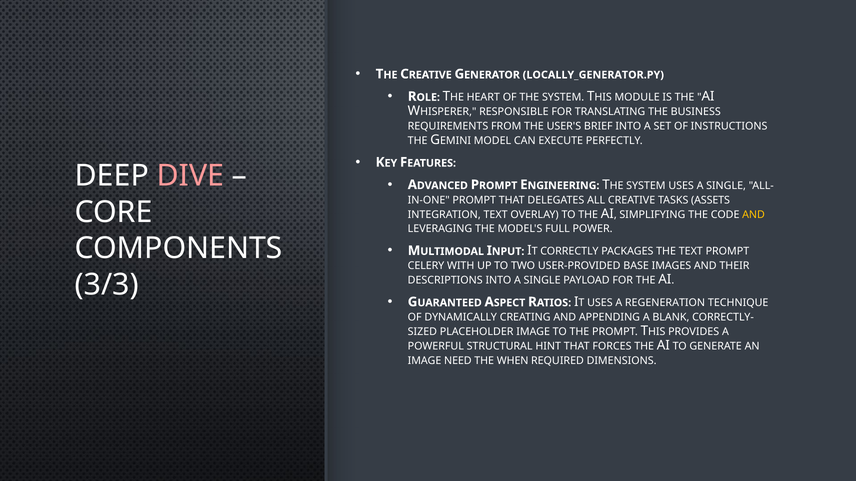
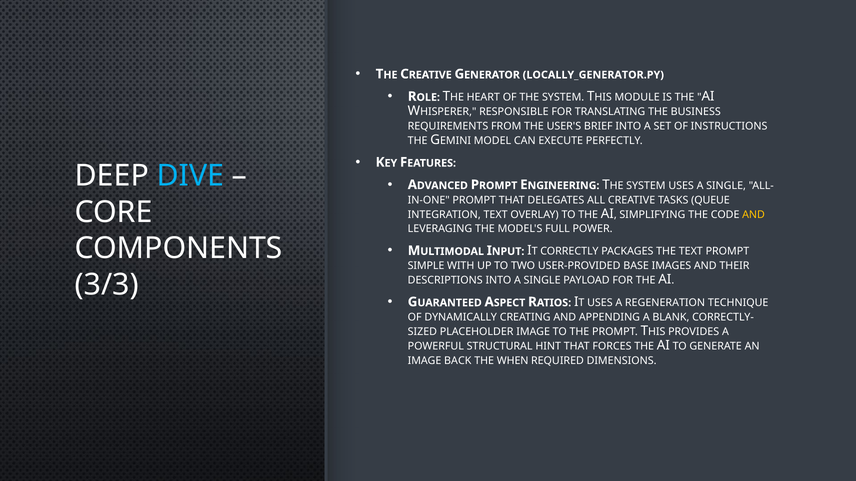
DIVE colour: pink -> light blue (190, 176)
ASSETS: ASSETS -> QUEUE (710, 200)
CELERY: CELERY -> SIMPLE (426, 266)
NEED: NEED -> BACK (458, 361)
